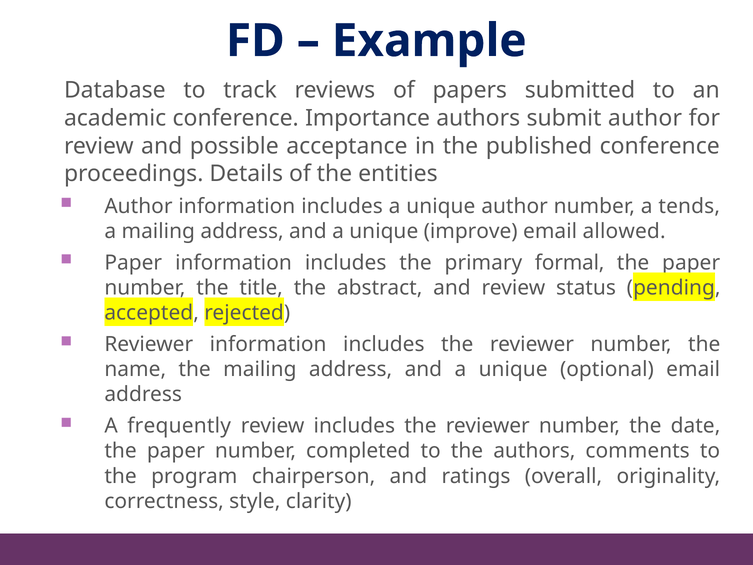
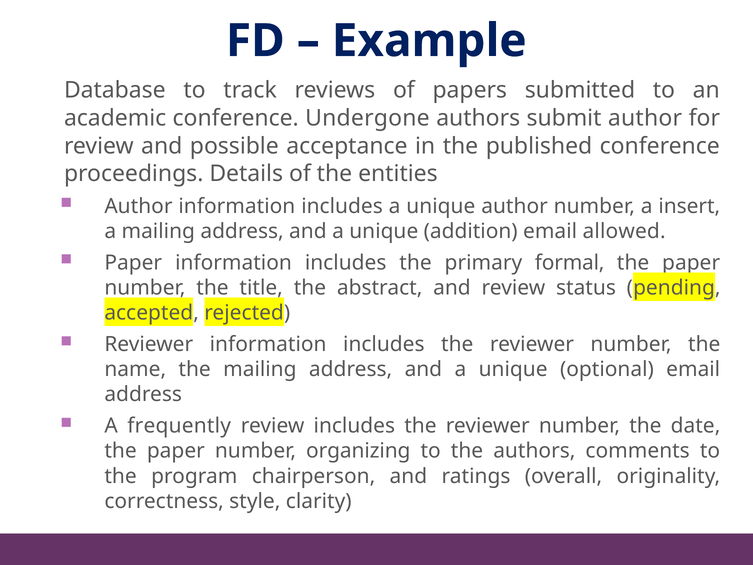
Importance: Importance -> Undergone (367, 118)
tends: tends -> insert (689, 206)
improve: improve -> addition (471, 231)
completed: completed -> organizing (358, 451)
